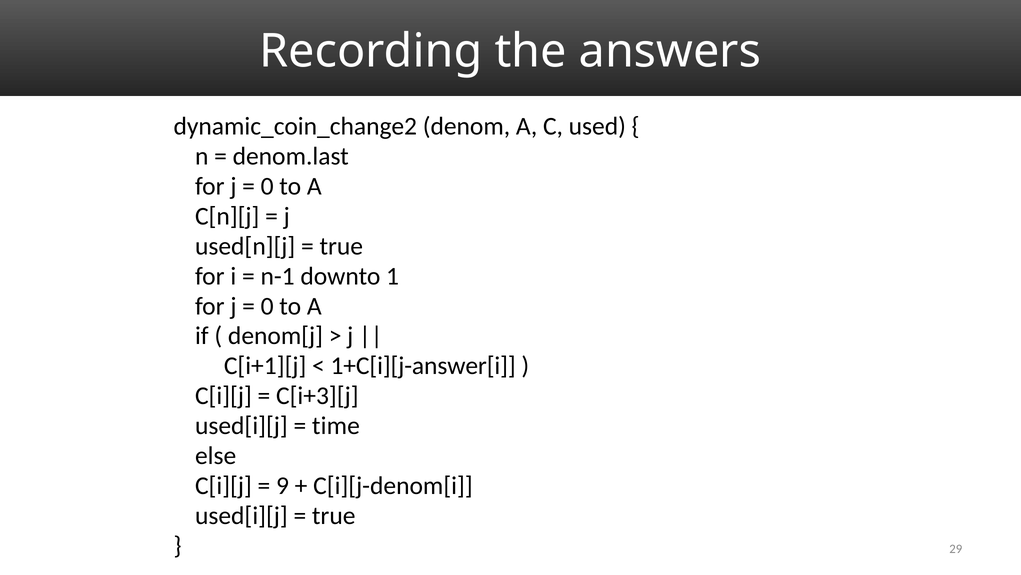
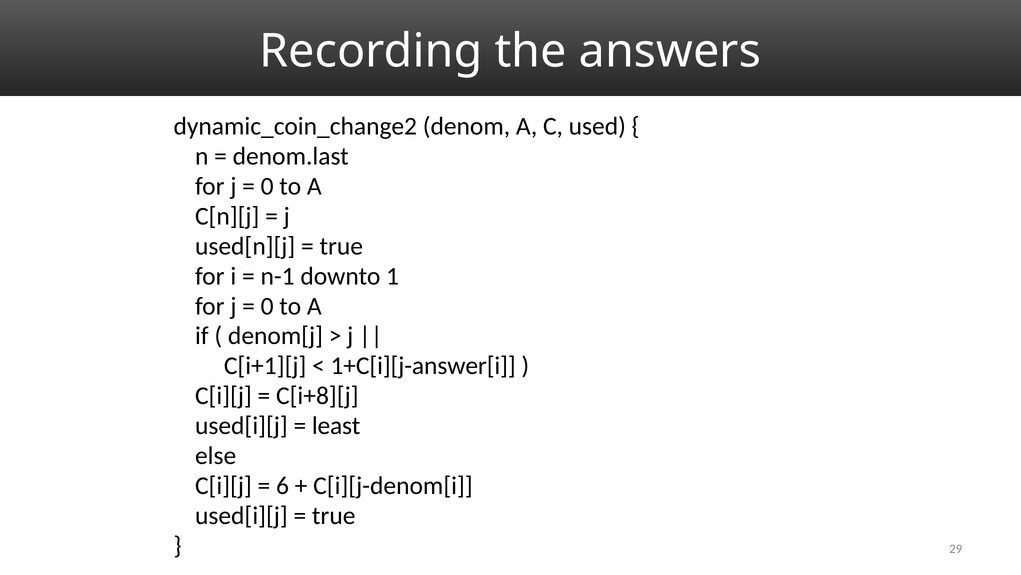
C[i+3][j: C[i+3][j -> C[i+8][j (317, 396)
time: time -> least (336, 425)
9: 9 -> 6 (282, 485)
